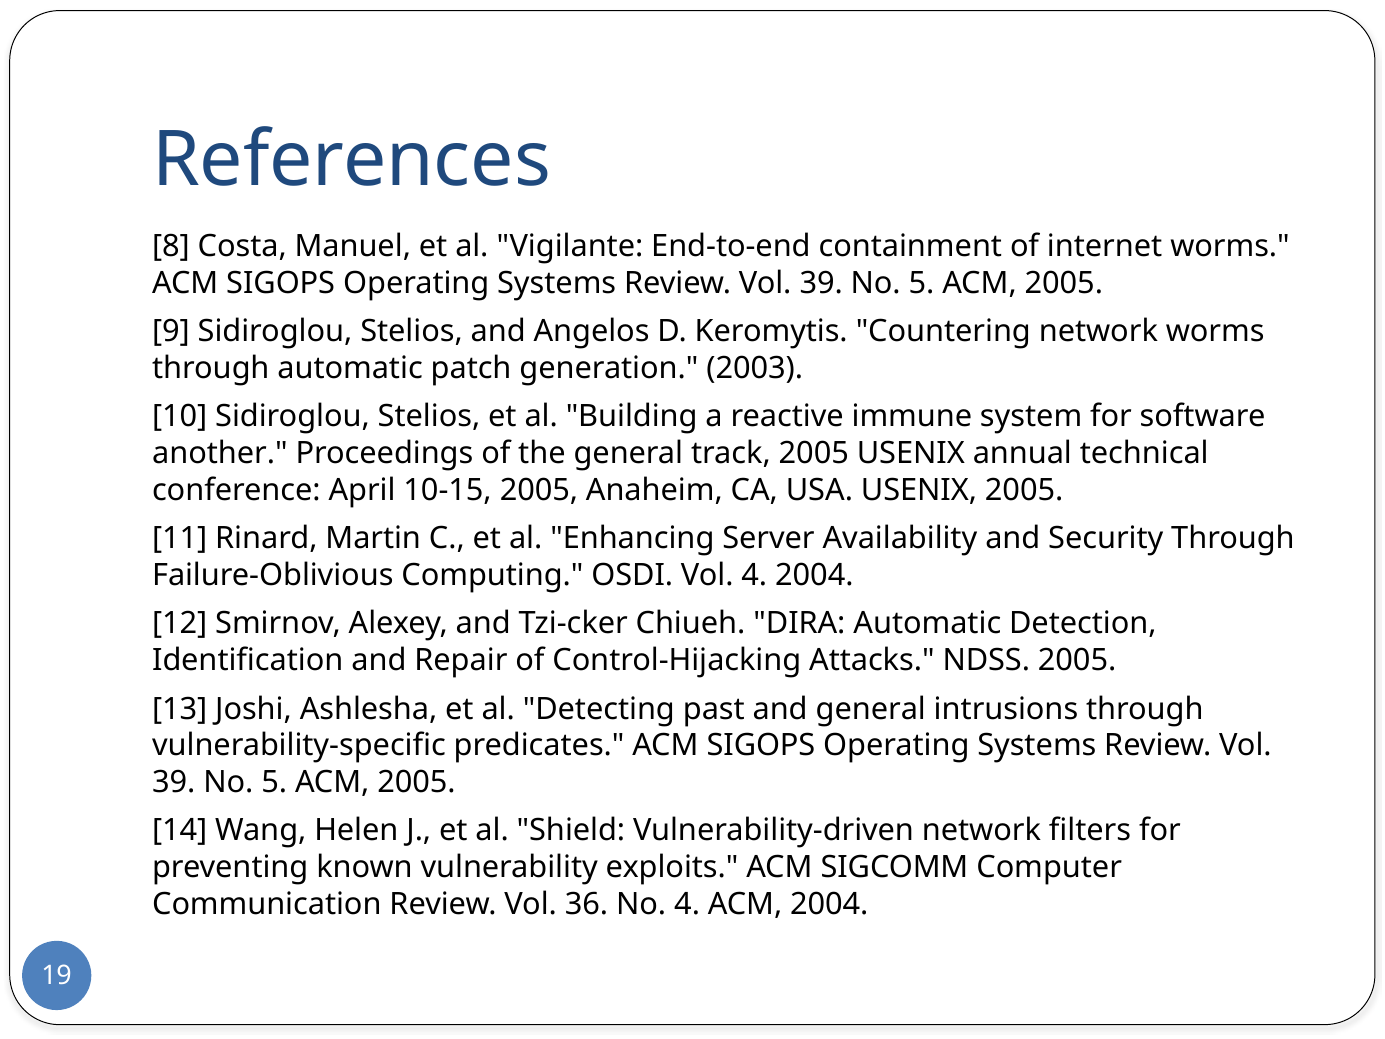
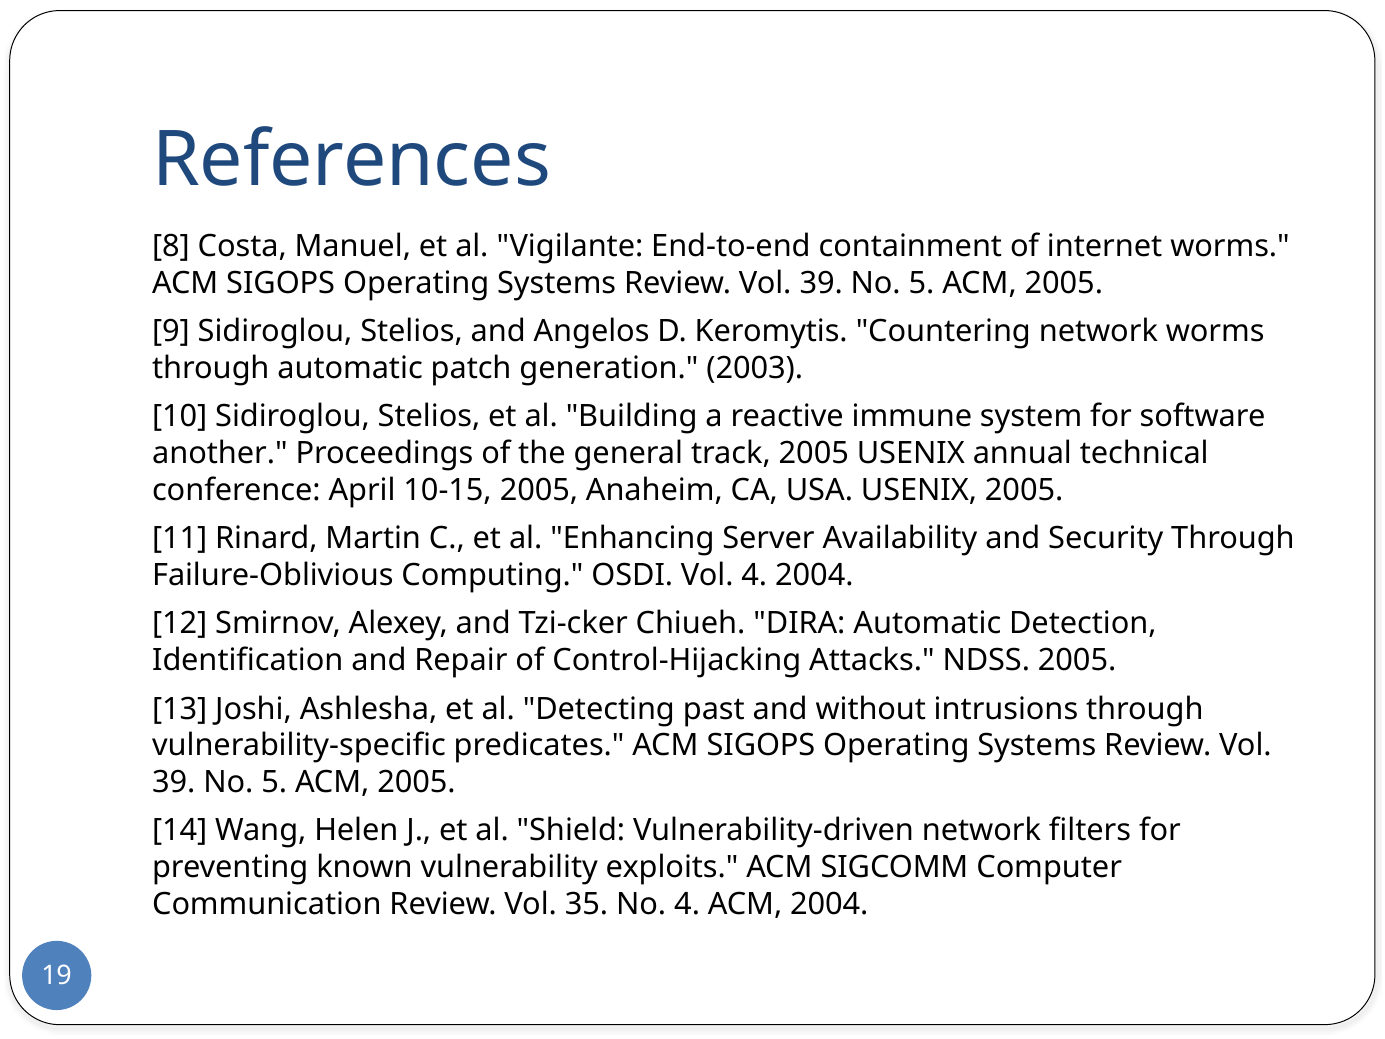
and general: general -> without (871, 709)
36: 36 -> 35 (586, 904)
